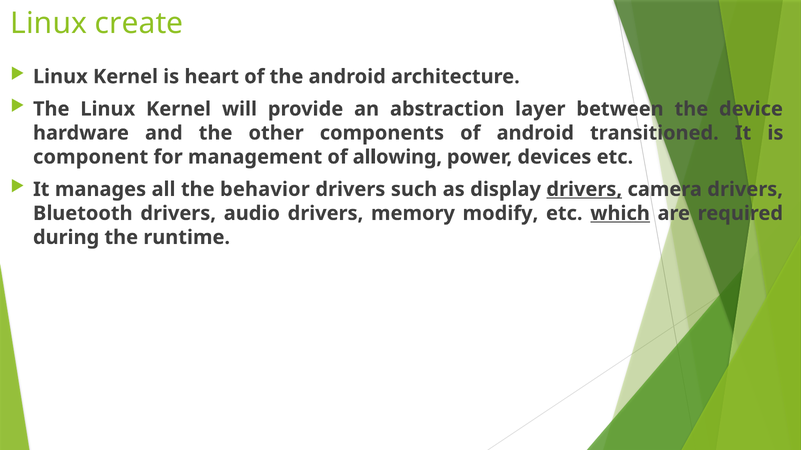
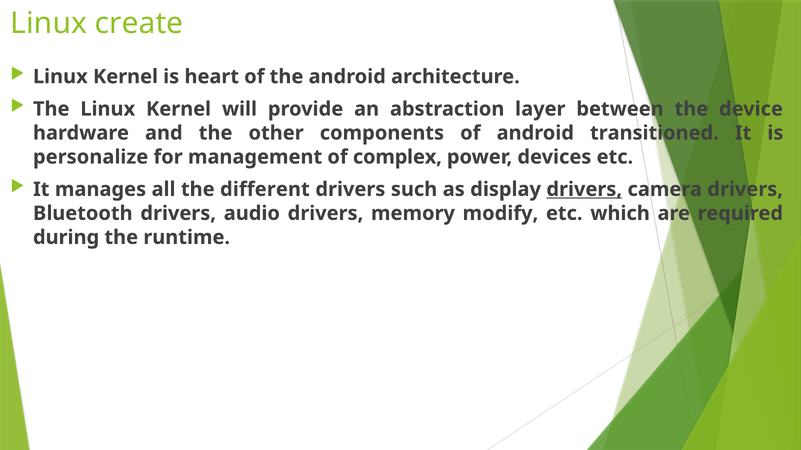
component: component -> personalize (91, 157)
allowing: allowing -> complex (397, 157)
behavior: behavior -> different (265, 190)
which underline: present -> none (620, 214)
